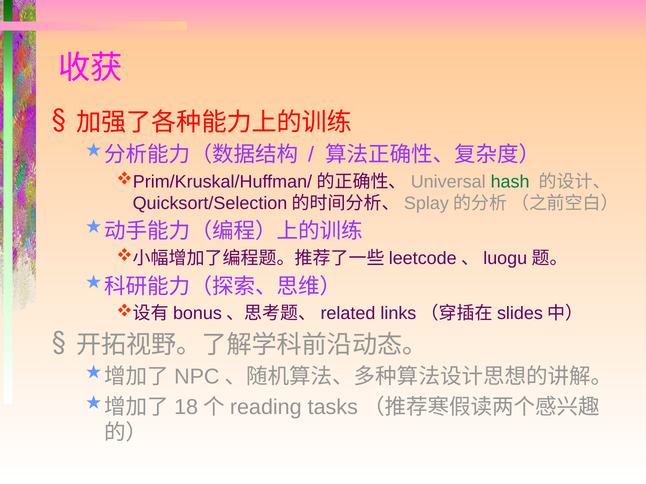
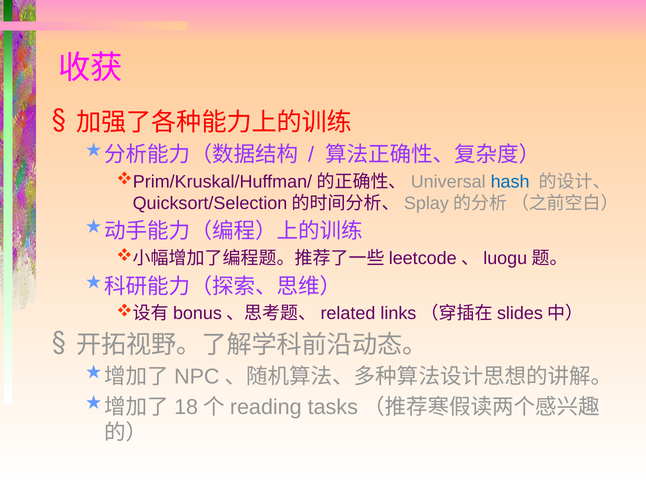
hash colour: green -> blue (510, 182)
